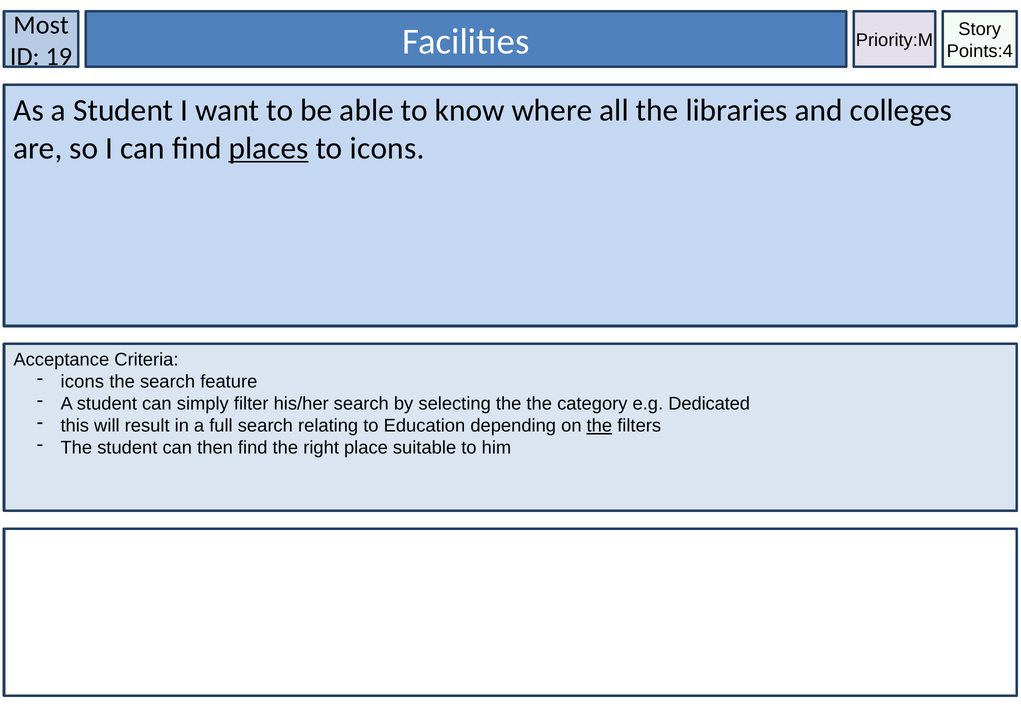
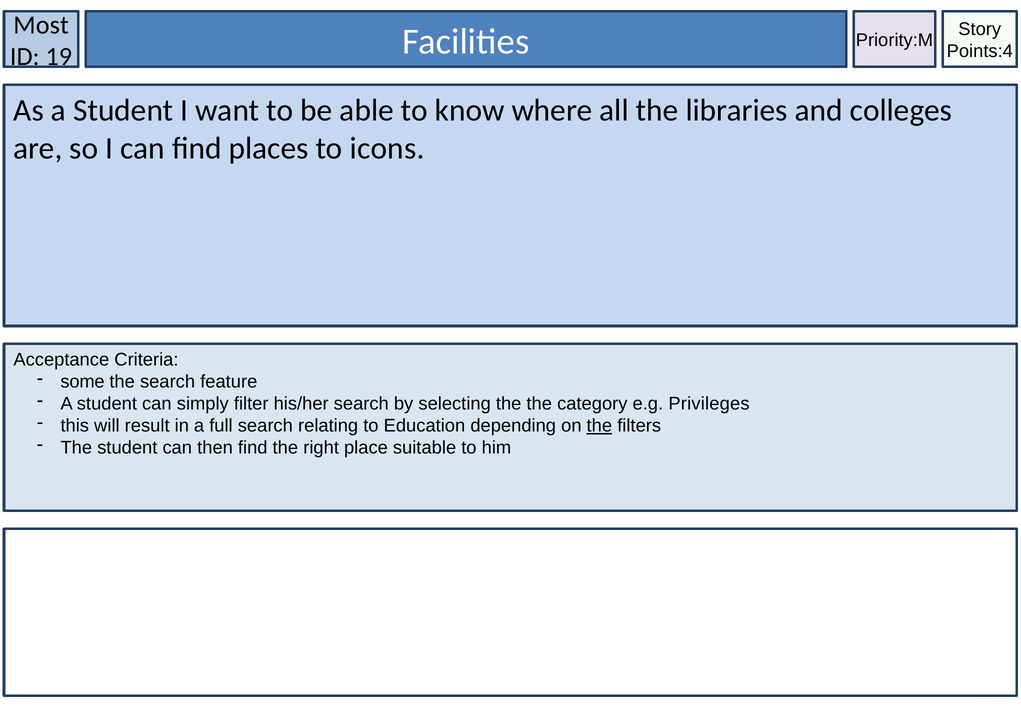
places underline: present -> none (269, 148)
icons: icons -> some (83, 382)
Dedicated: Dedicated -> Privileges (709, 404)
